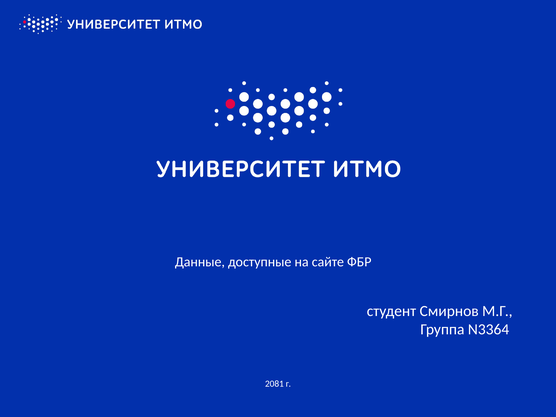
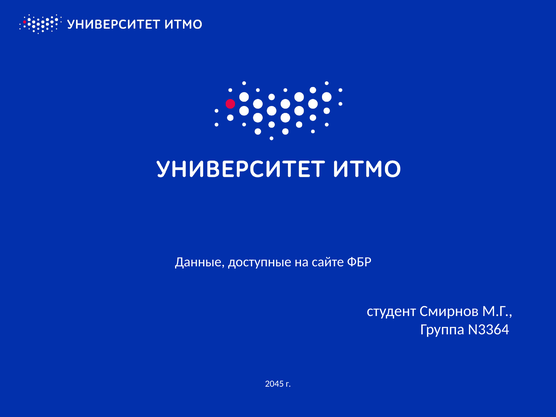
2081: 2081 -> 2045 (274, 384)
